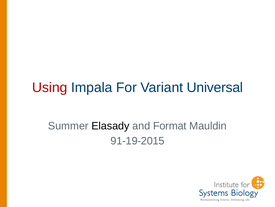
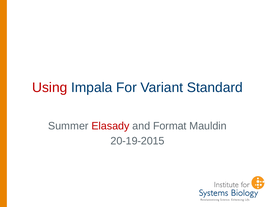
Universal: Universal -> Standard (215, 87)
Elasady colour: black -> red (110, 125)
91-19-2015: 91-19-2015 -> 20-19-2015 (138, 140)
